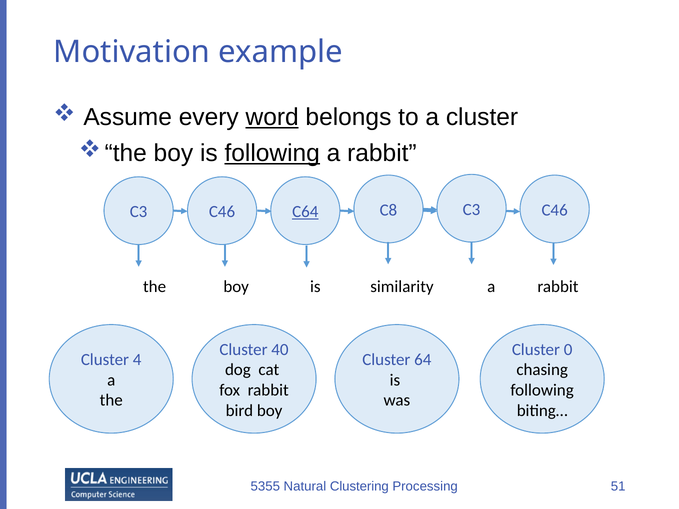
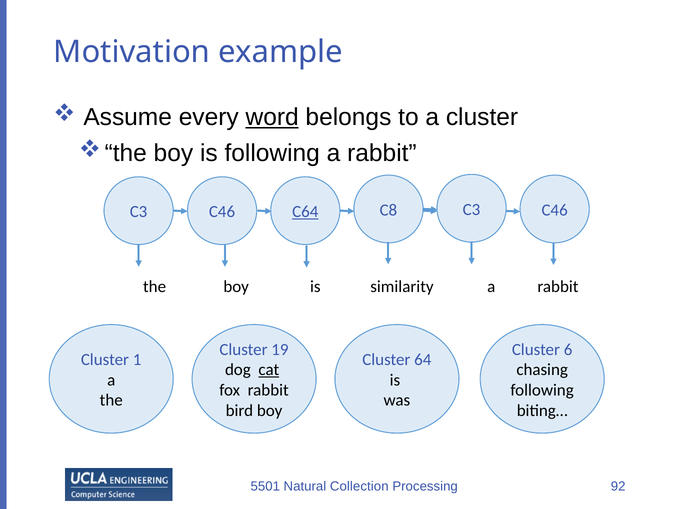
following underline: present -> none (272, 153)
40: 40 -> 19 (280, 350)
0: 0 -> 6 (568, 350)
4: 4 -> 1 (137, 360)
cat underline: none -> present (269, 370)
5355: 5355 -> 5501 (265, 486)
Clustering: Clustering -> Collection (359, 486)
51: 51 -> 92 (618, 486)
